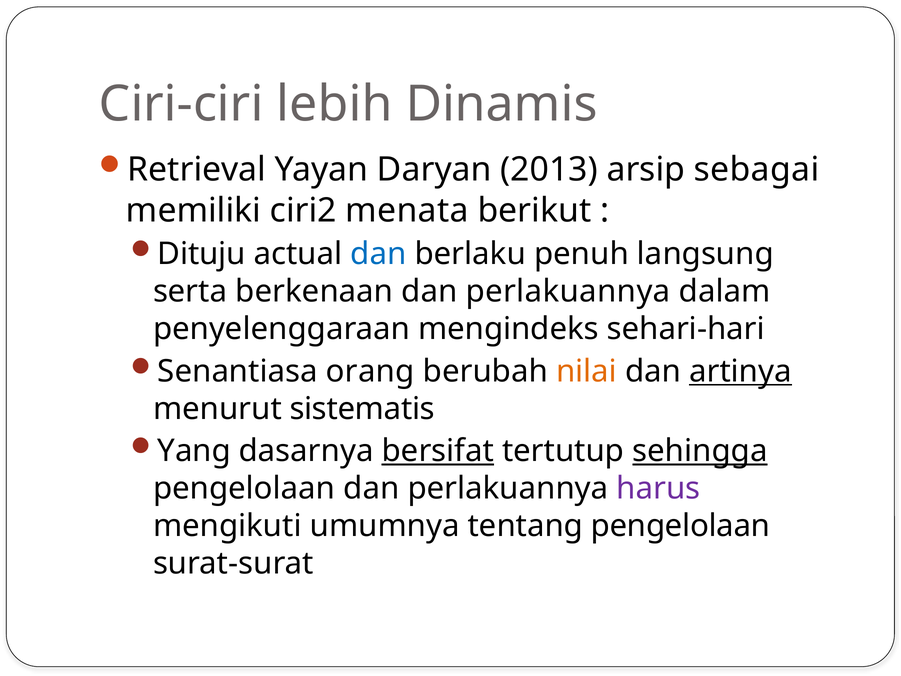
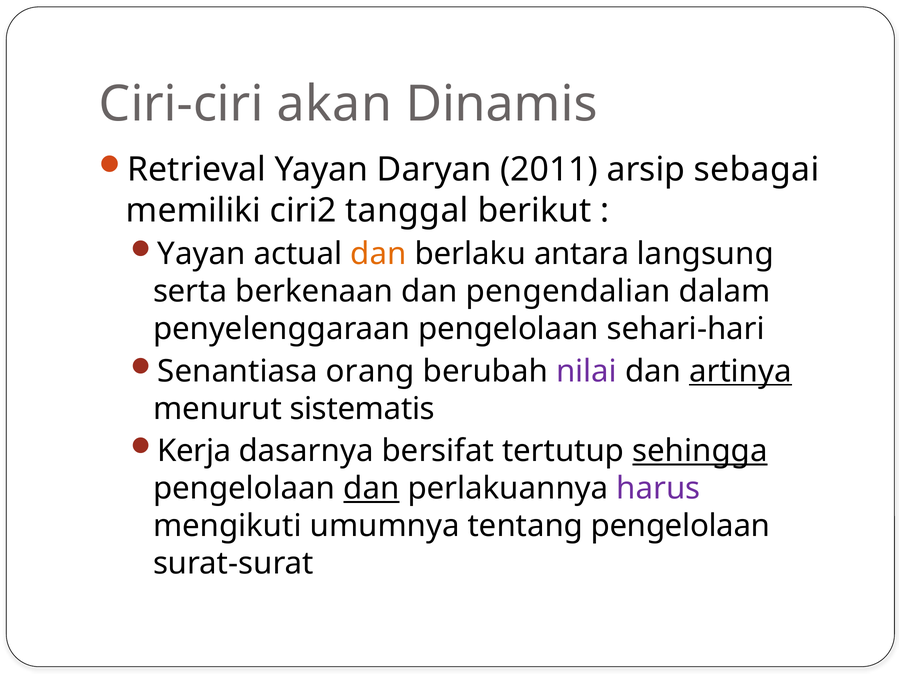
lebih: lebih -> akan (334, 104)
2013: 2013 -> 2011 (549, 170)
menata: menata -> tanggal (407, 210)
Dituju: Dituju -> Yayan (202, 254)
dan colour: blue -> orange (378, 254)
penuh: penuh -> antara (582, 254)
perlakuannya: perlakuannya -> pengendalian (568, 291)
penyelenggaraan mengindeks: mengindeks -> pengelolaan (508, 329)
nilai colour: orange -> purple (587, 371)
Yang: Yang -> Kerja (194, 451)
bersifat underline: present -> none (438, 451)
dan underline: none -> present (371, 488)
